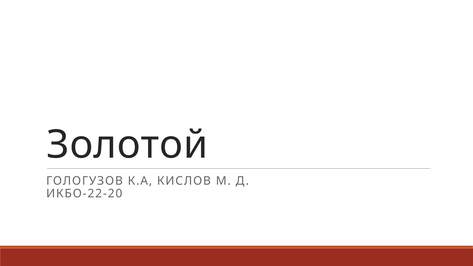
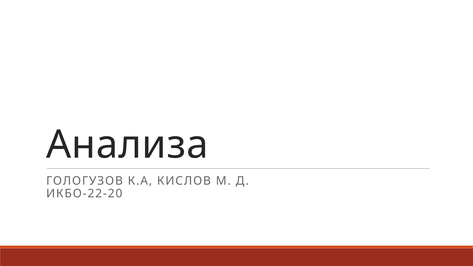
Золотой: Золотой -> Анализа (127, 145)
